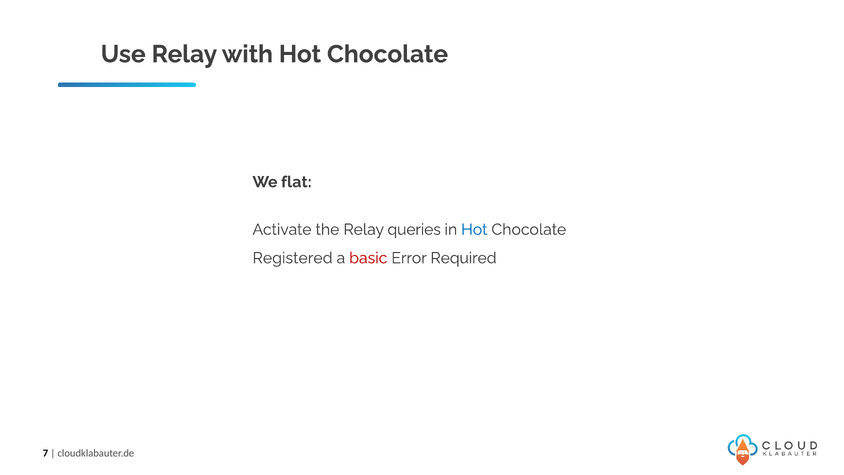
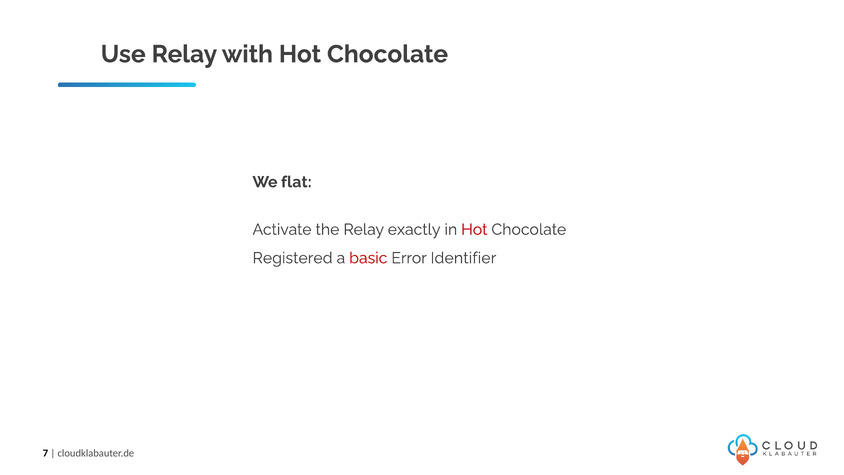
queries: queries -> exactly (414, 229)
Hot colour: blue -> red (474, 229)
Required: Required -> Identifier (463, 258)
